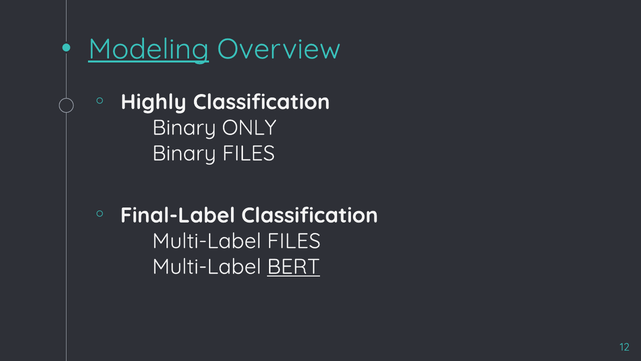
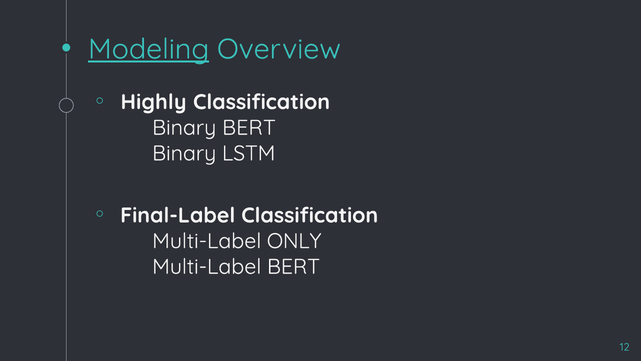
ONLY: ONLY -> BERT (249, 128)
FILES: FILES -> LSTM (249, 153)
FILES: FILES -> ONLY (294, 241)
BERT underline: present -> none (294, 266)
